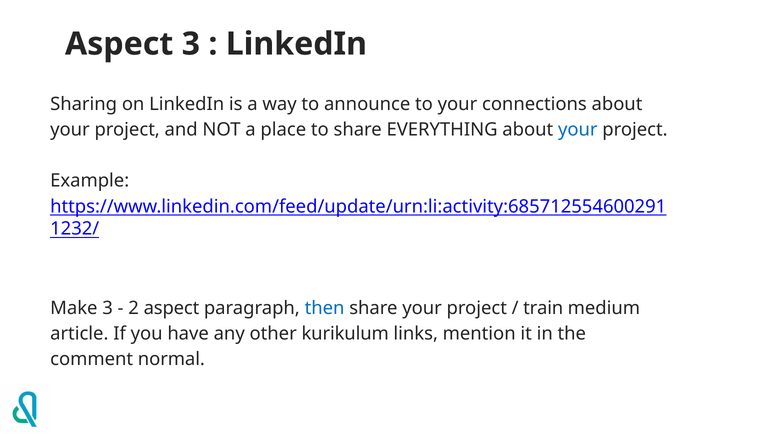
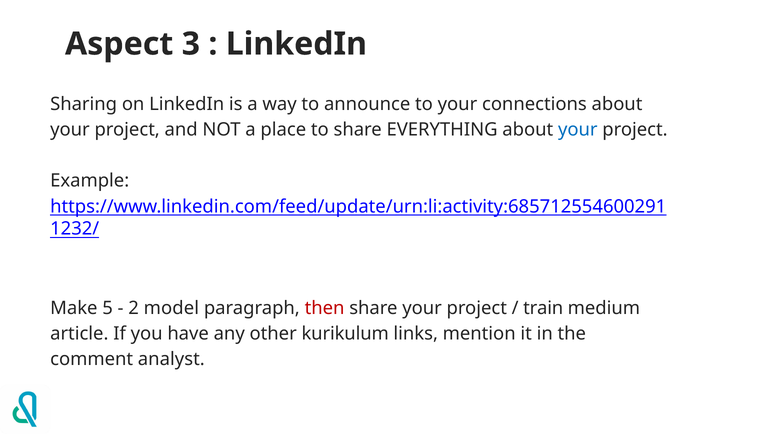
Make 3: 3 -> 5 (108, 308)
2 aspect: aspect -> model (171, 308)
then colour: blue -> red (325, 308)
normal: normal -> analyst (171, 359)
